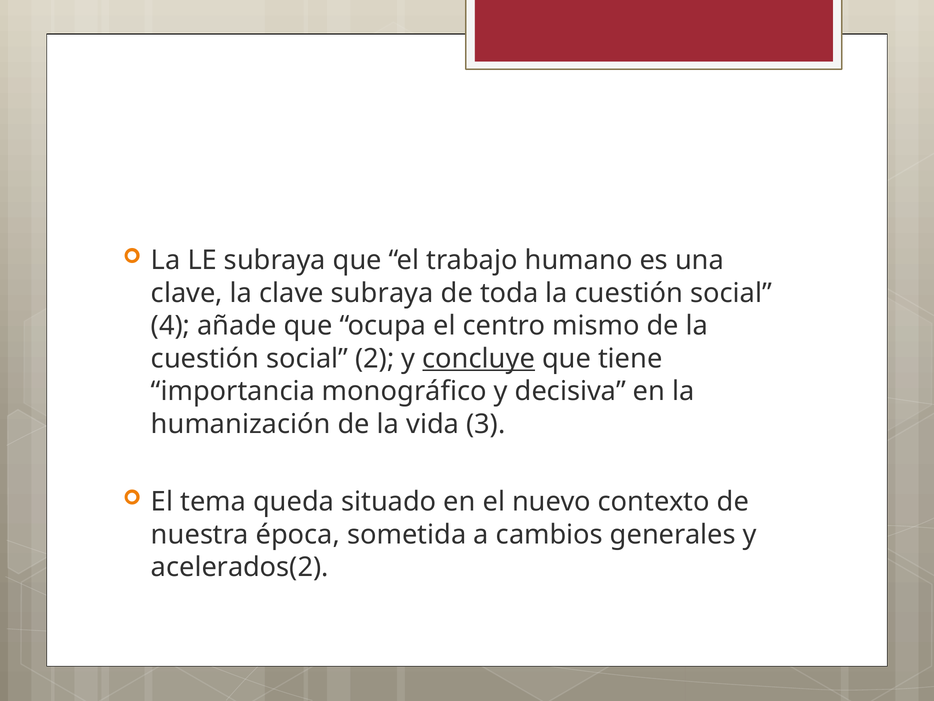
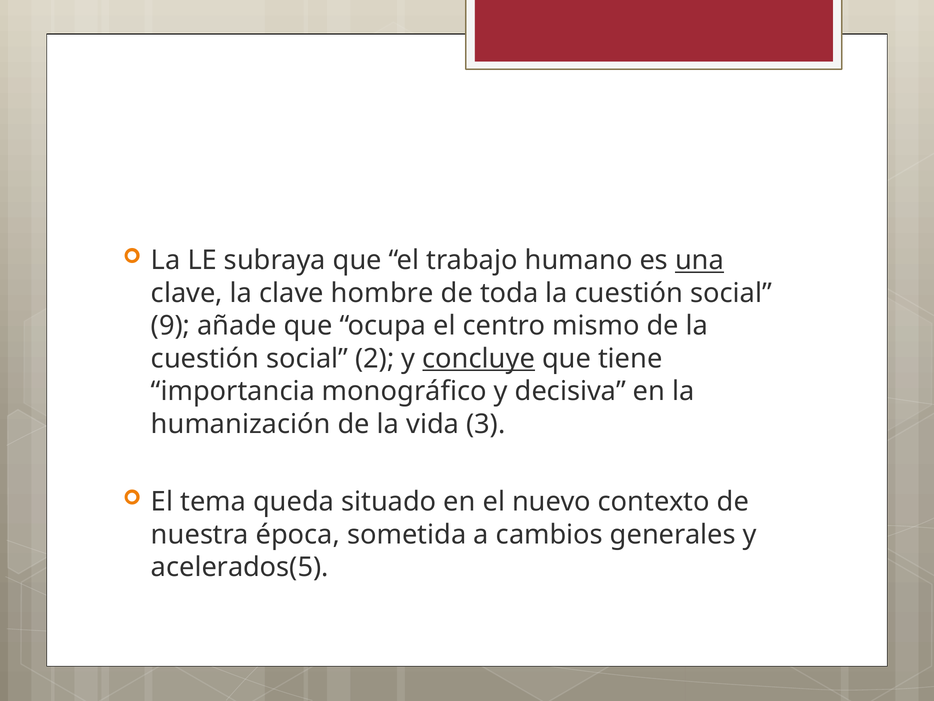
una underline: none -> present (700, 260)
clave subraya: subraya -> hombre (382, 293)
4: 4 -> 9 (171, 326)
acelerados(2: acelerados(2 -> acelerados(5 (240, 567)
